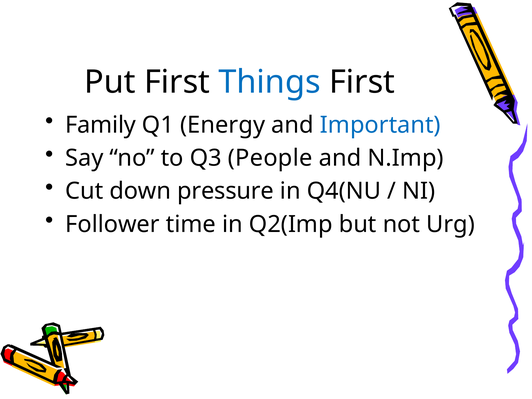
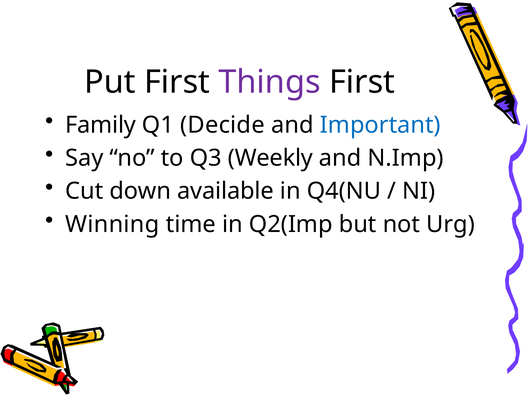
Things colour: blue -> purple (270, 82)
Energy: Energy -> Decide (223, 125)
People: People -> Weekly (270, 158)
pressure: pressure -> available (226, 191)
Follower: Follower -> Winning (112, 224)
